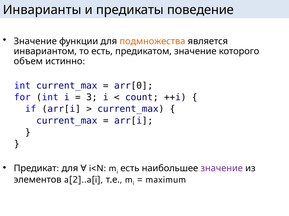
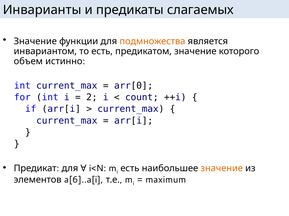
поведение: поведение -> слагаемых (200, 10)
3: 3 -> 2 (92, 98)
значение colour: purple -> orange (222, 169)
a[2]..a[i: a[2]..a[i -> a[6]..a[i (84, 180)
